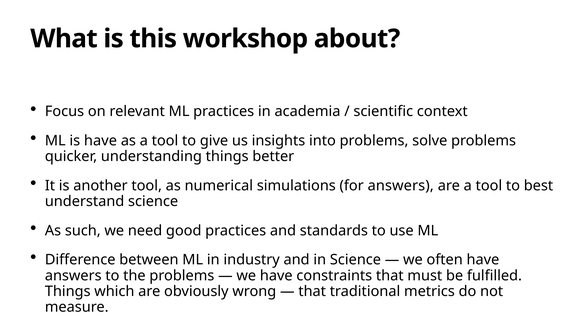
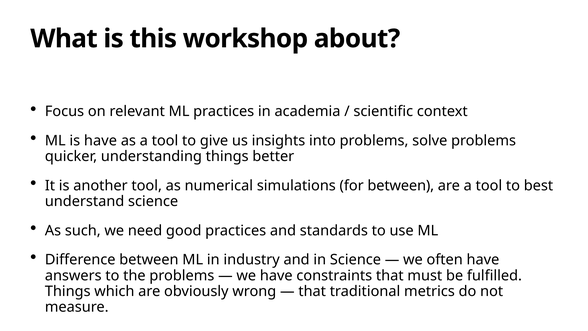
for answers: answers -> between (401, 186)
